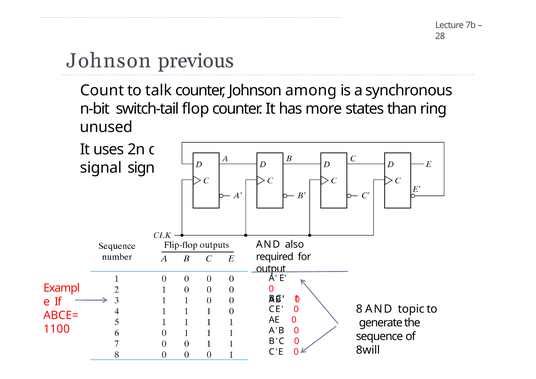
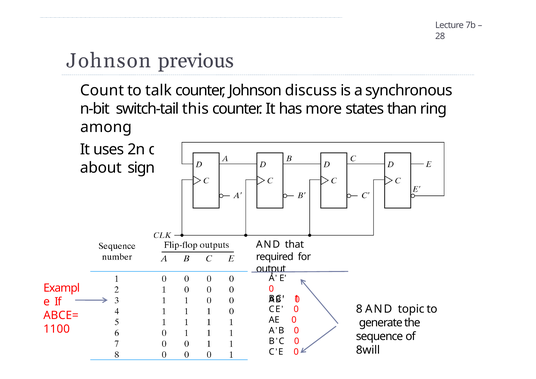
among: among -> discuss (311, 91)
flop: flop -> this (195, 109)
unused: unused -> among (106, 127)
signal: signal -> about (101, 168)
also: also -> that (294, 245)
